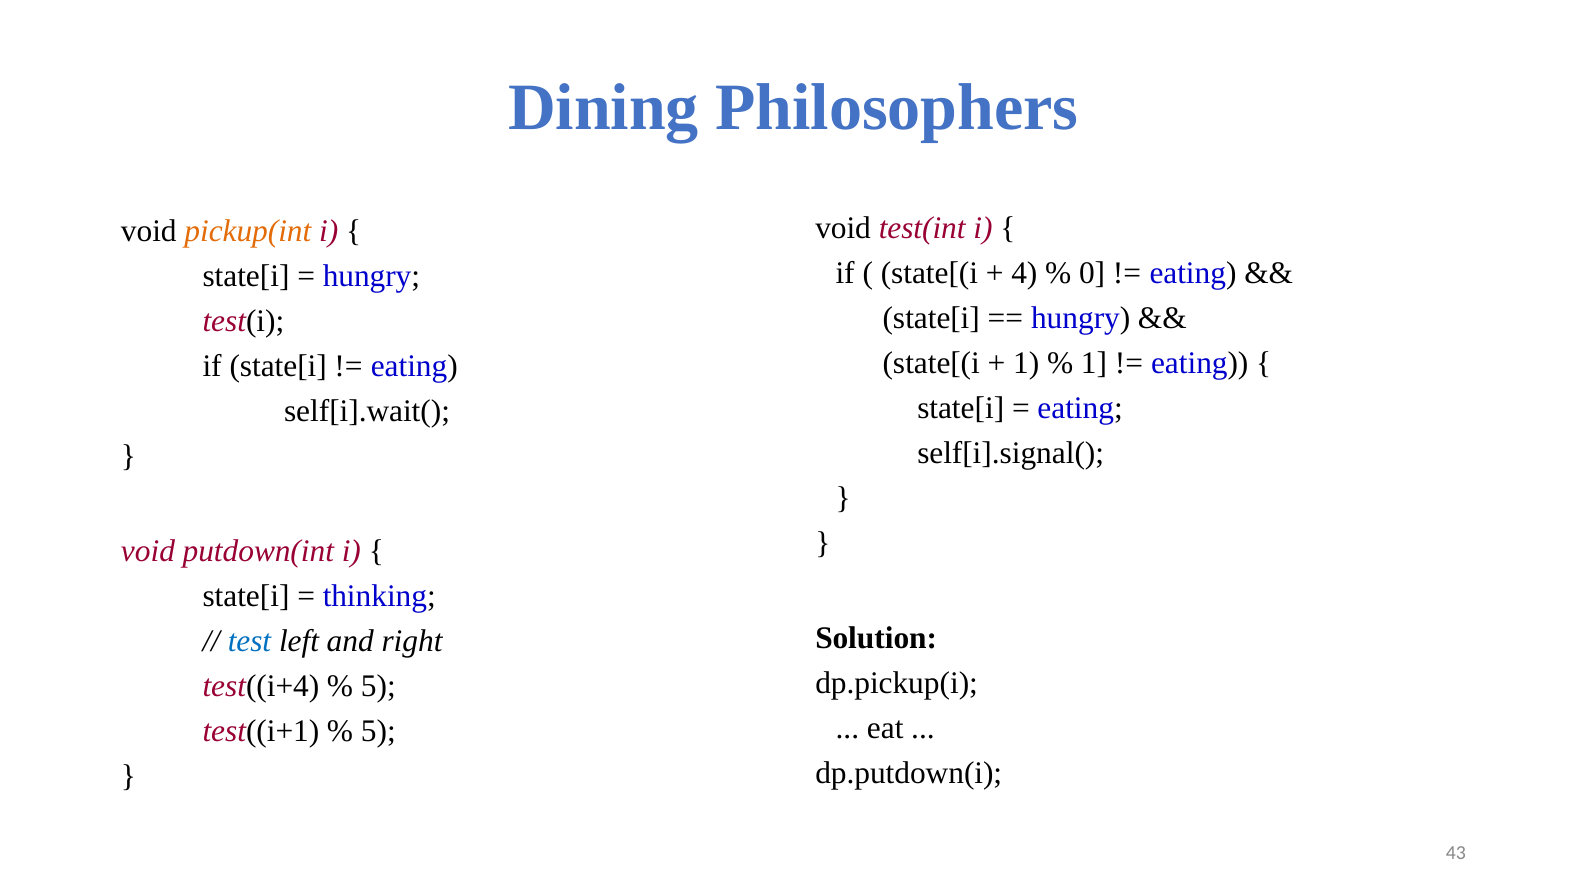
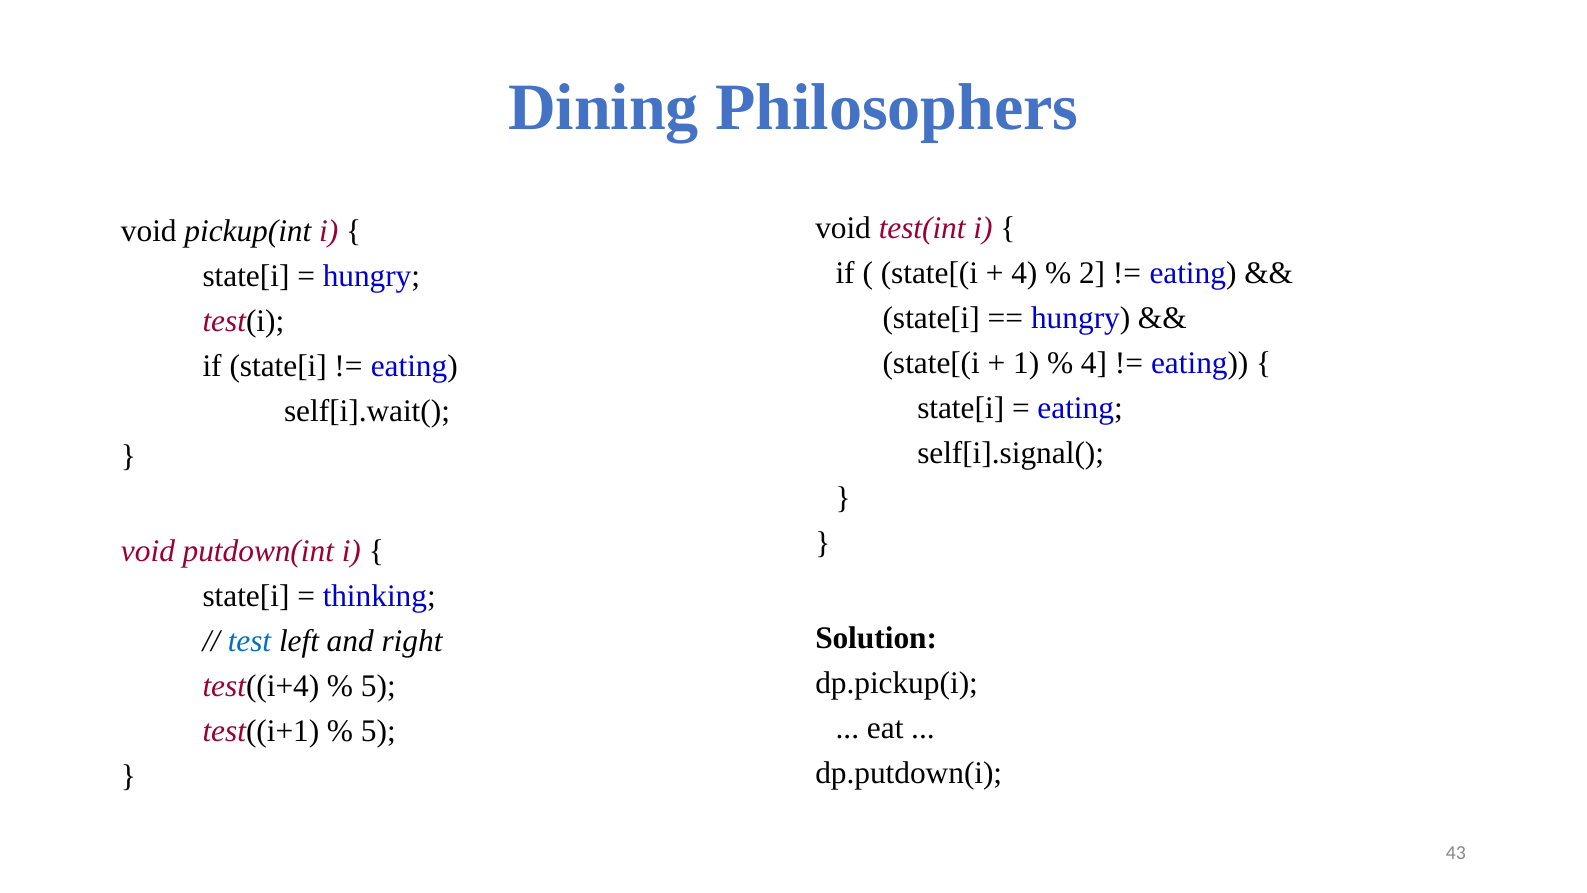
pickup(int colour: orange -> black (248, 231)
0: 0 -> 2 (1092, 273)
1: 1 -> 4 (1094, 363)
